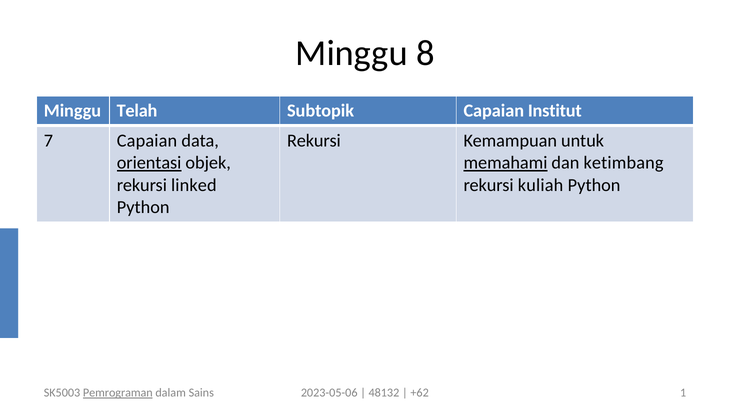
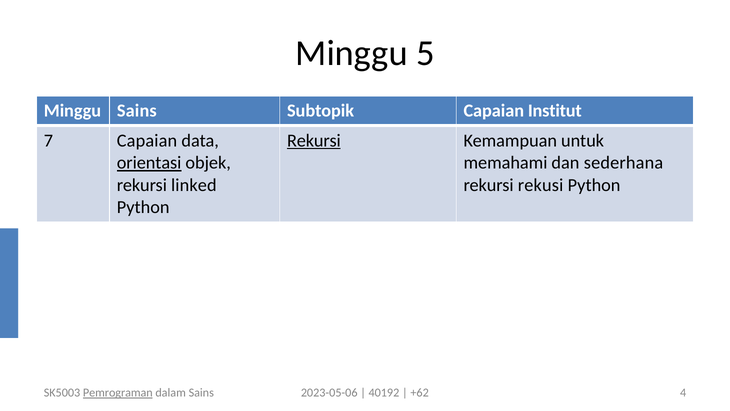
8: 8 -> 5 (425, 53)
Minggu Telah: Telah -> Sains (137, 111)
Rekursi underline: none -> present (314, 140)
memahami underline: present -> none (505, 163)
ketimbang: ketimbang -> sederhana (624, 163)
kuliah: kuliah -> rekusi (541, 185)
48132: 48132 -> 40192 (384, 392)
1: 1 -> 4 (683, 392)
